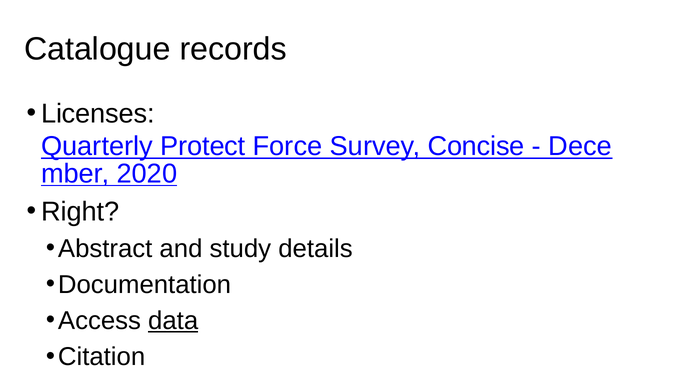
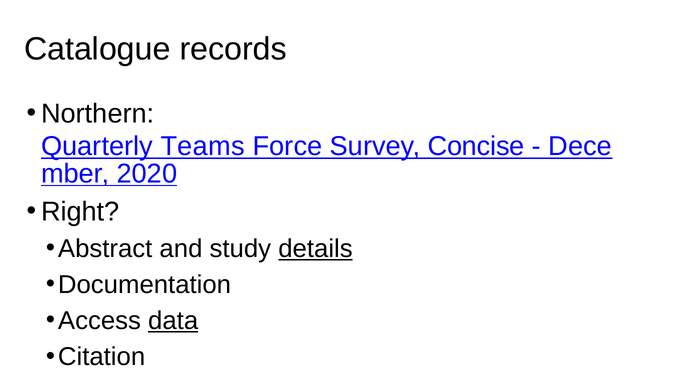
Licenses: Licenses -> Northern (98, 113)
Protect: Protect -> Teams (203, 146)
details underline: none -> present (315, 248)
